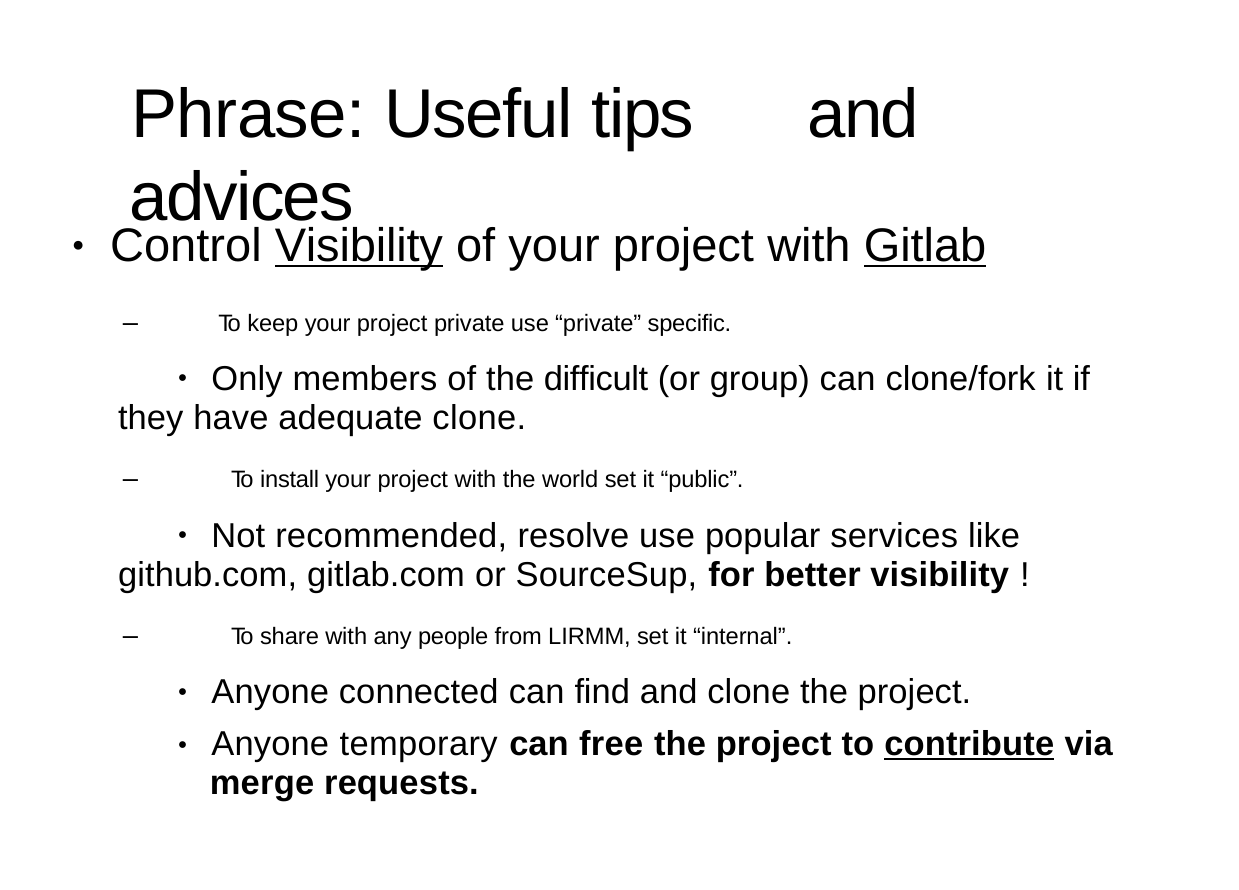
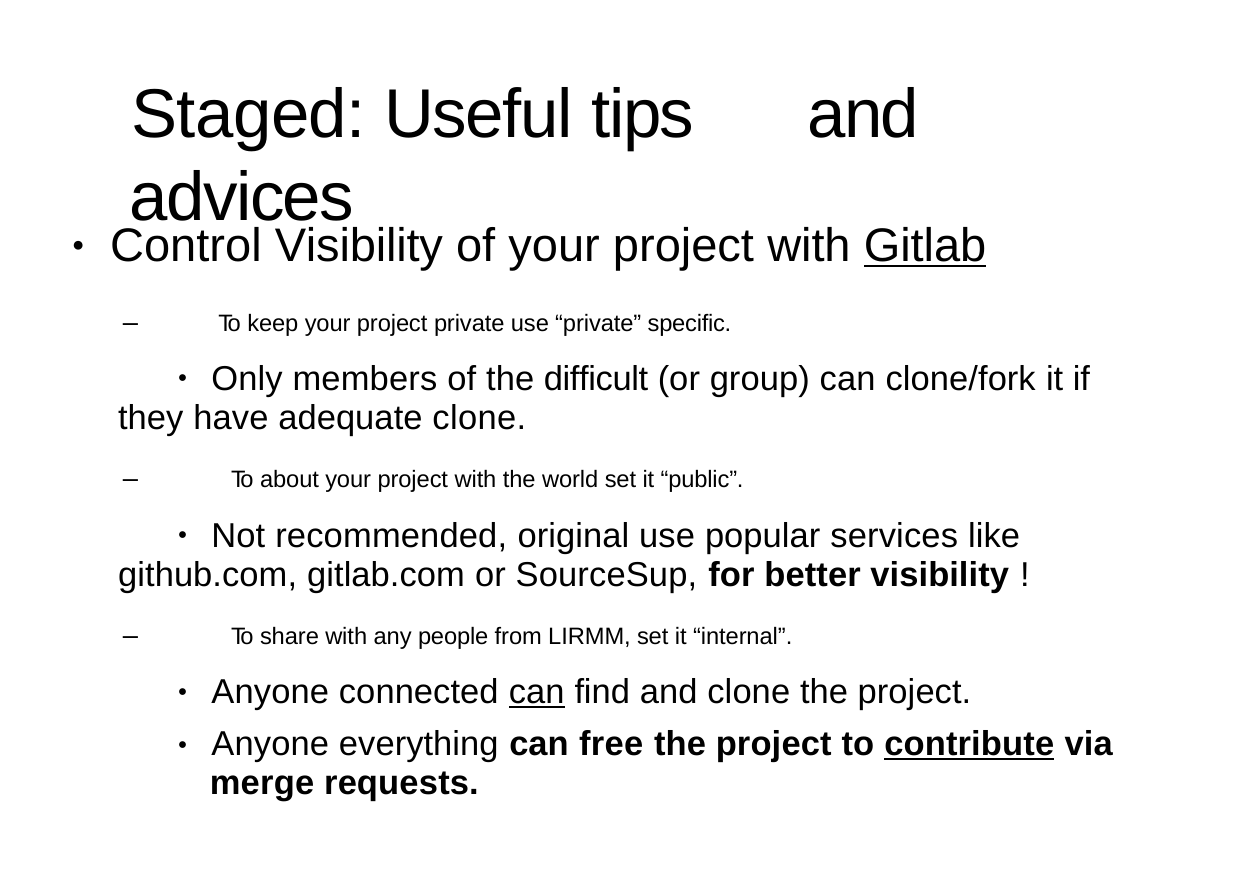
Phrase: Phrase -> Staged (249, 115)
Visibility underline: present -> none (359, 246)
install: install -> about (290, 480)
resolve: resolve -> original (573, 535)
can underline: none -> present (537, 692)
temporary: temporary -> everything (419, 743)
